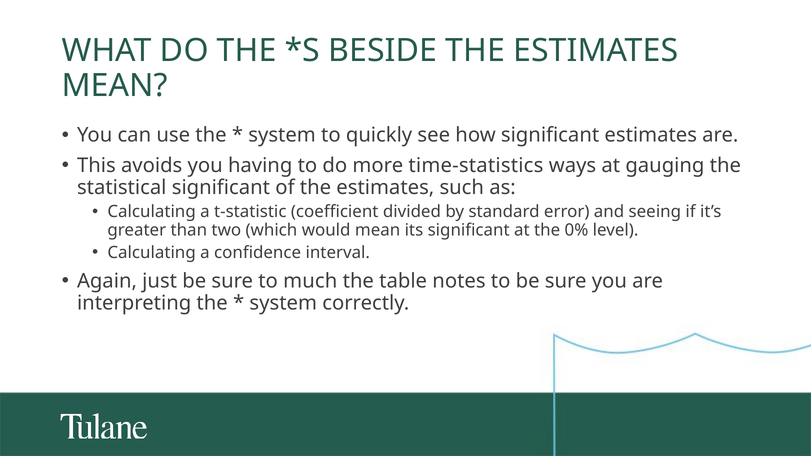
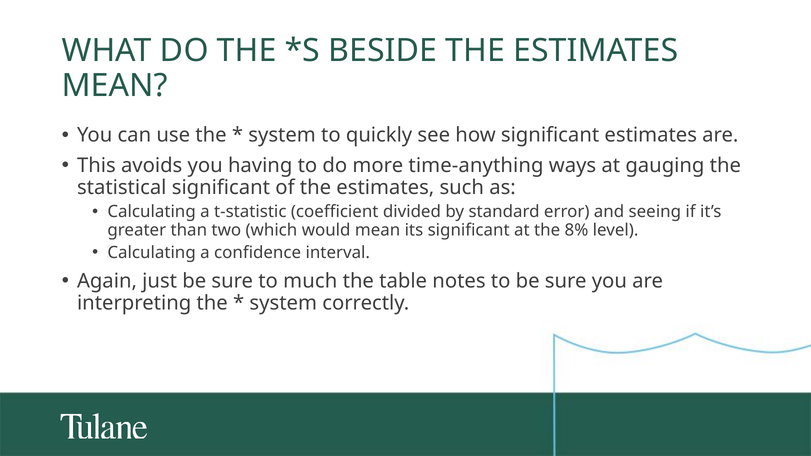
time-statistics: time-statistics -> time-anything (476, 166)
0%: 0% -> 8% (576, 230)
